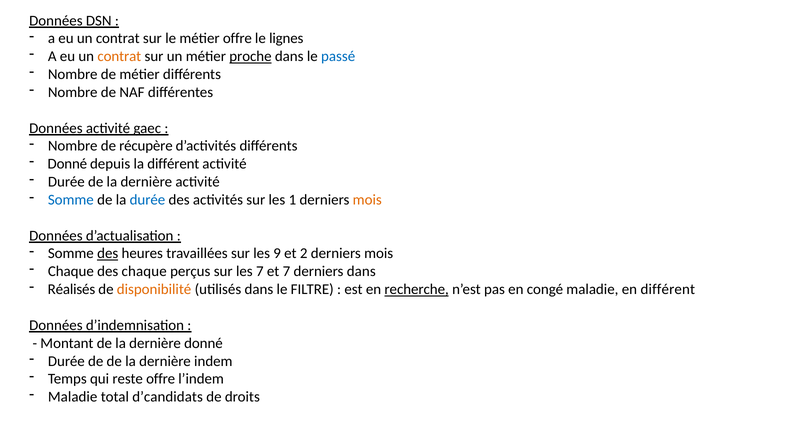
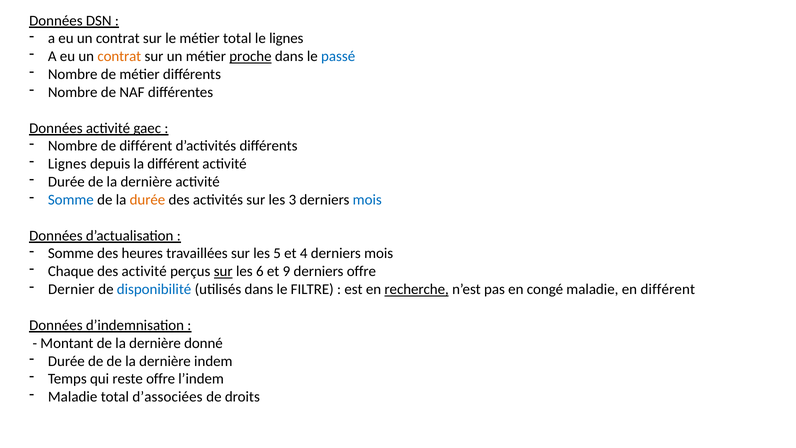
métier offre: offre -> total (237, 39)
de récupère: récupère -> différent (146, 146)
Donné: Donné -> Lignes (67, 164)
durée colour: blue -> orange (147, 200)
1: 1 -> 3 (292, 200)
mois colour: orange -> blue (367, 200)
des underline: present -> none (108, 253)
9: 9 -> 5 (277, 253)
2: 2 -> 4 (304, 253)
des chaque: chaque -> activité (144, 271)
sur underline: none -> present (223, 271)
les 7: 7 -> 6 (260, 271)
et 7: 7 -> 9 (286, 271)
derniers dans: dans -> offre (361, 271)
Réalisés: Réalisés -> Dernier (71, 289)
disponibilité colour: orange -> blue (154, 289)
d’candidats: d’candidats -> d’associées (168, 397)
